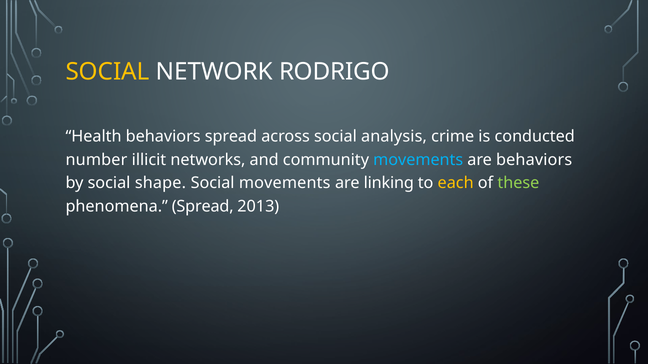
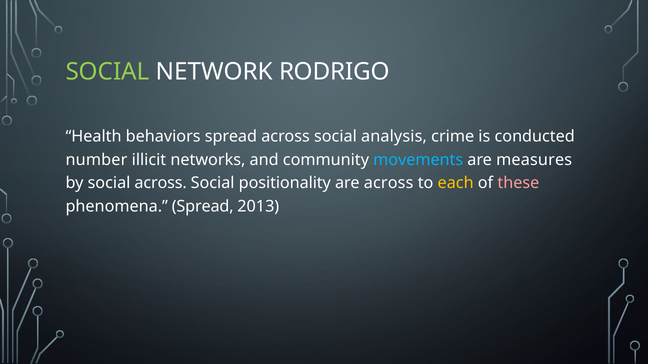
SOCIAL colour: yellow -> light green (108, 72)
are behaviors: behaviors -> measures (534, 160)
social shape: shape -> across (161, 183)
Social movements: movements -> positionality (285, 183)
are linking: linking -> across (389, 183)
these colour: light green -> pink (518, 183)
